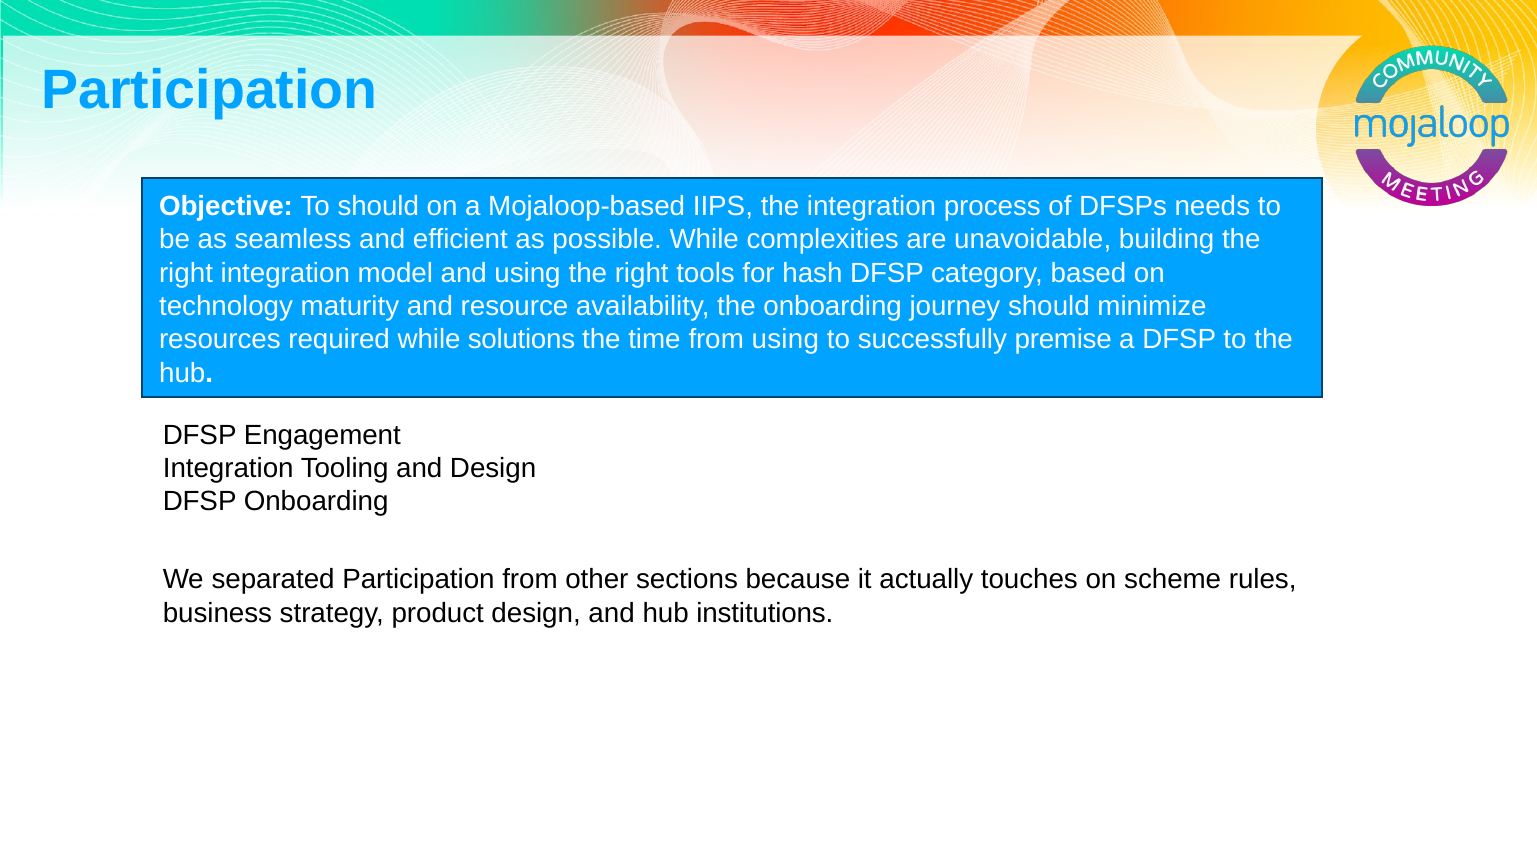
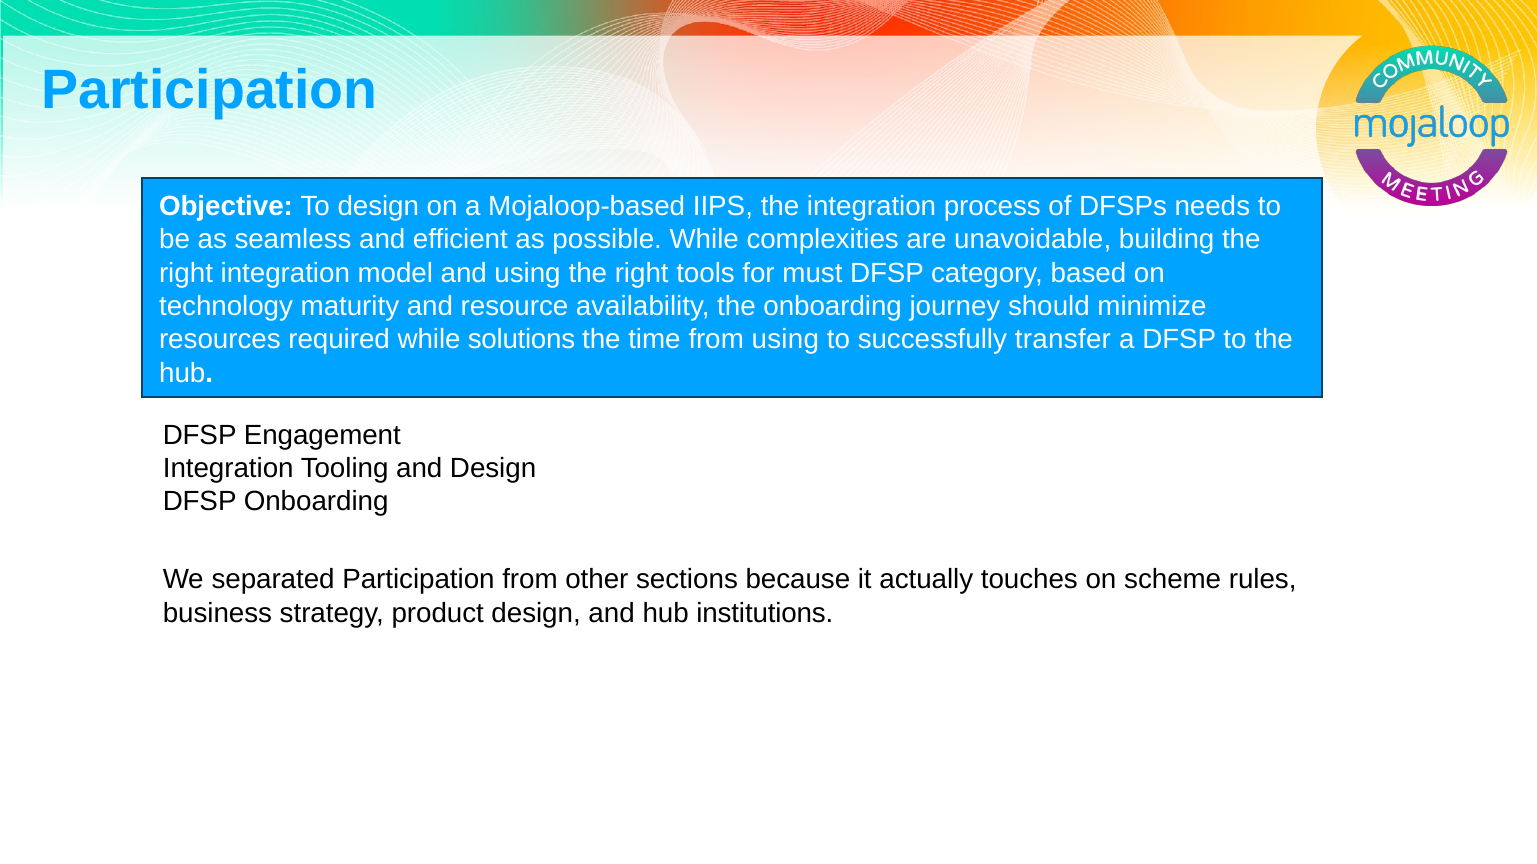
To should: should -> design (378, 207)
hash: hash -> must (812, 273)
premise: premise -> transfer (1063, 340)
